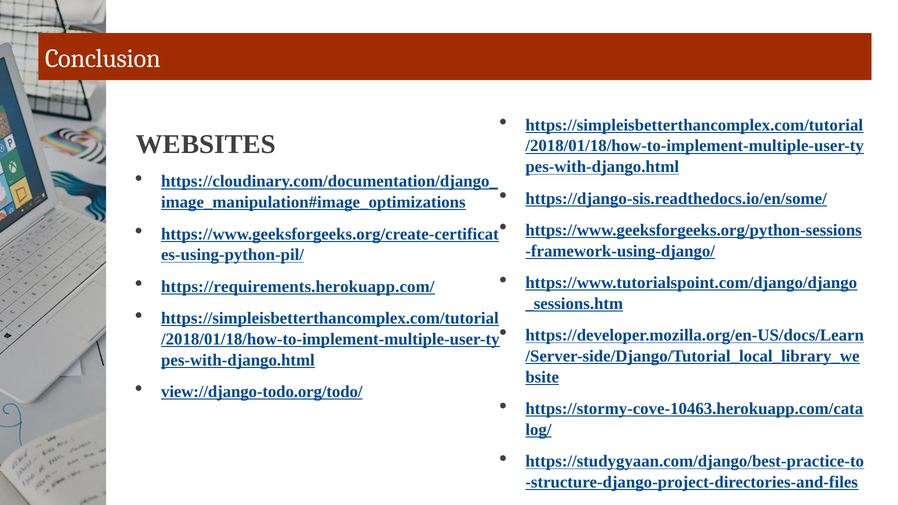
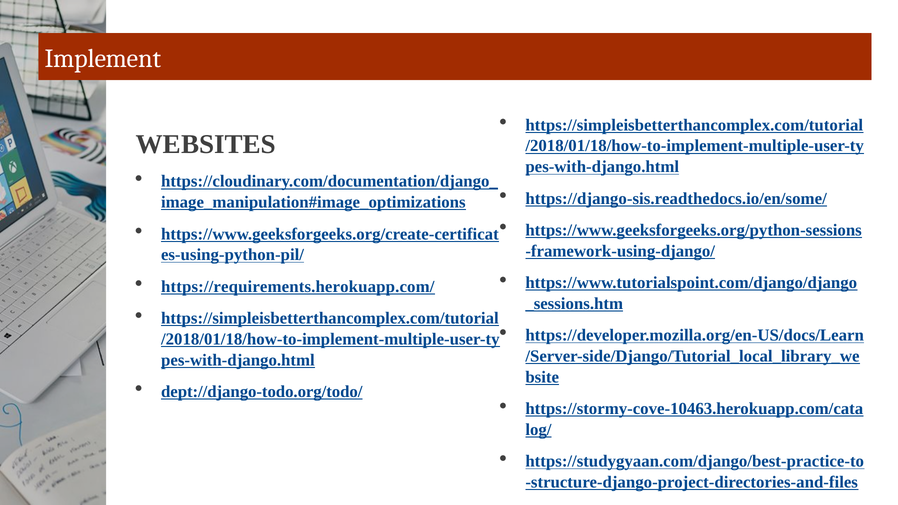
Conclusion: Conclusion -> Implement (103, 58)
view://django-todo.org/todo/: view://django-todo.org/todo/ -> dept://django-todo.org/todo/ (262, 392)
